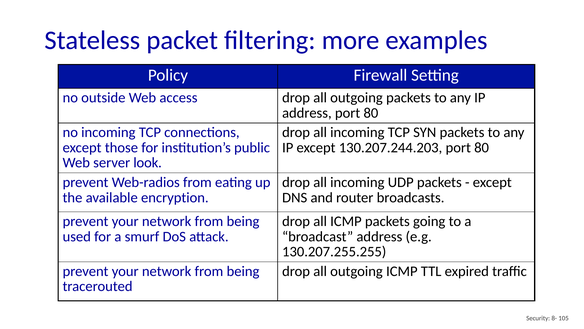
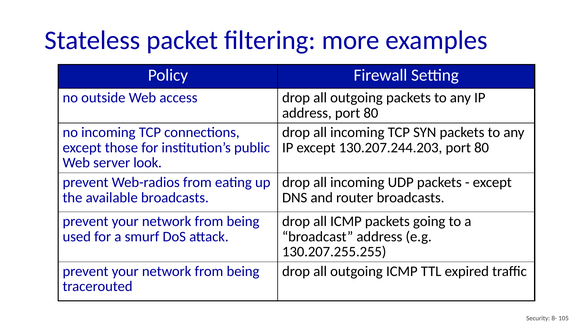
available encryption: encryption -> broadcasts (175, 197)
